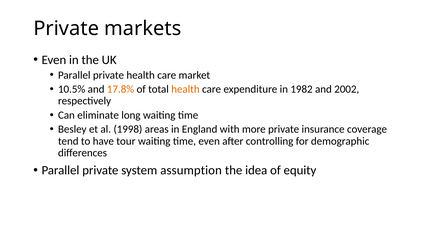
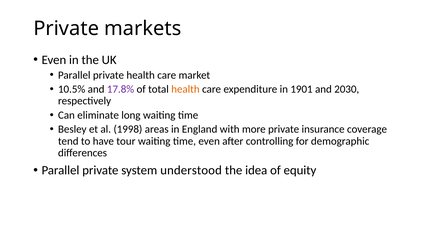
17.8% colour: orange -> purple (121, 89)
1982: 1982 -> 1901 (302, 89)
2002: 2002 -> 2030 (347, 89)
assumption: assumption -> understood (191, 170)
